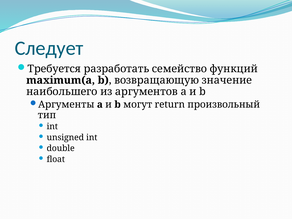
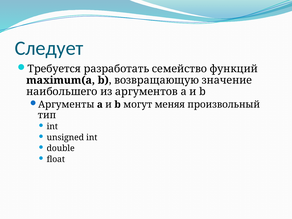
return: return -> меняя (170, 105)
